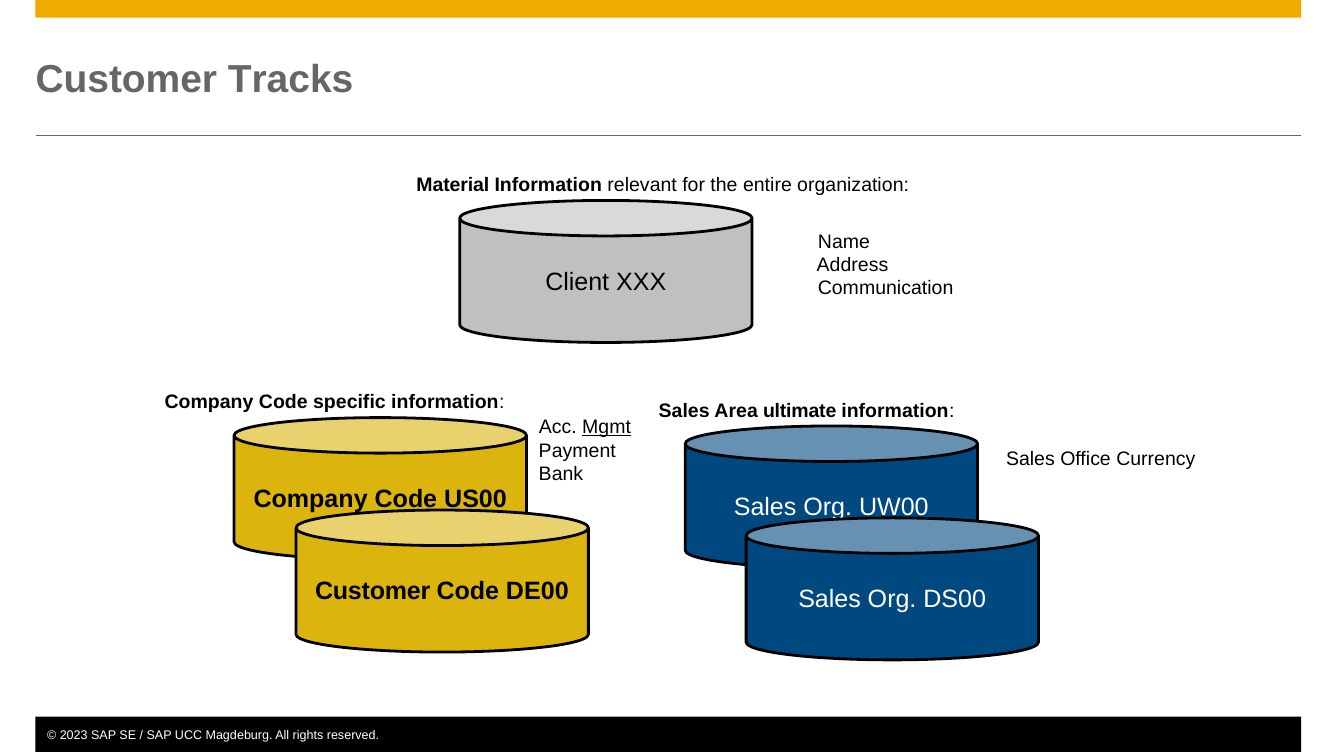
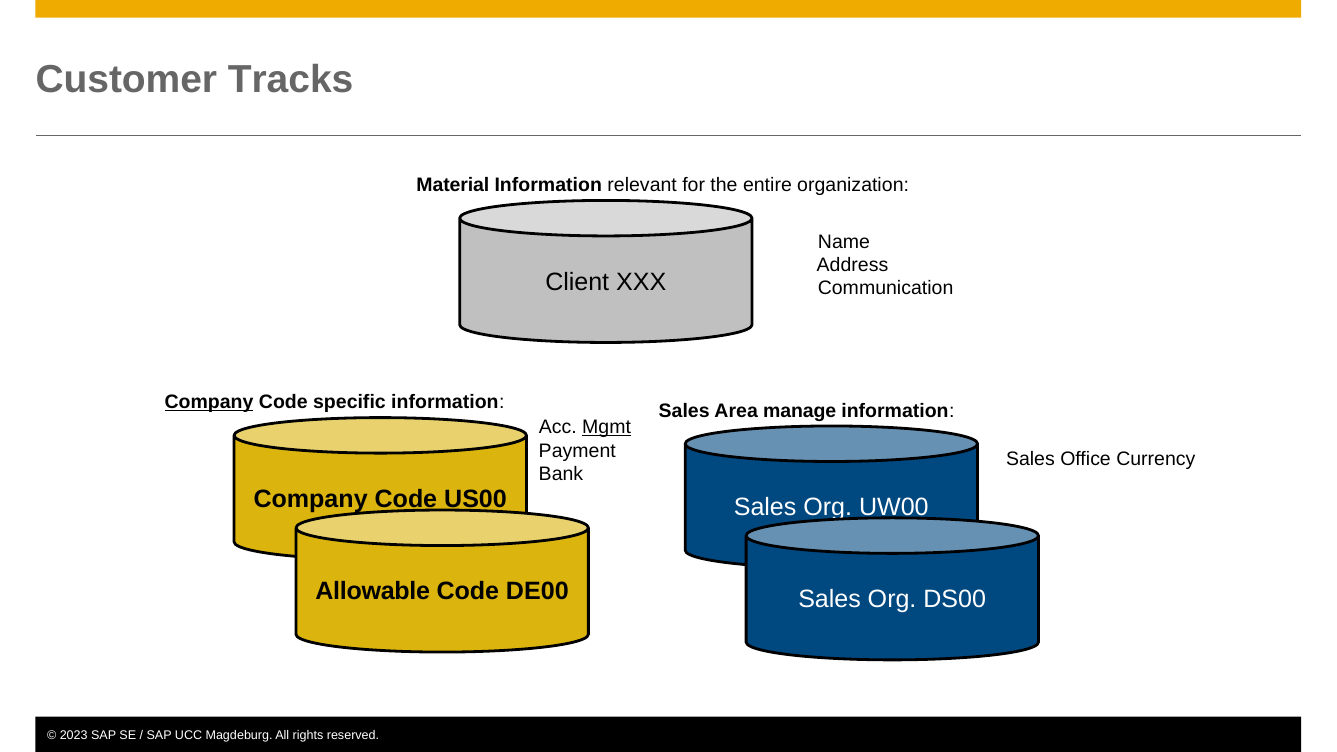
Company underline: none -> present (209, 402)
ultimate: ultimate -> manage (800, 411)
Customer: Customer -> Allowable (373, 592)
